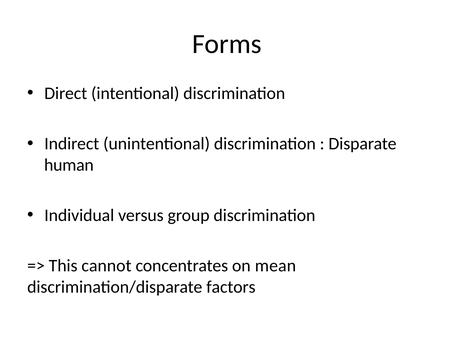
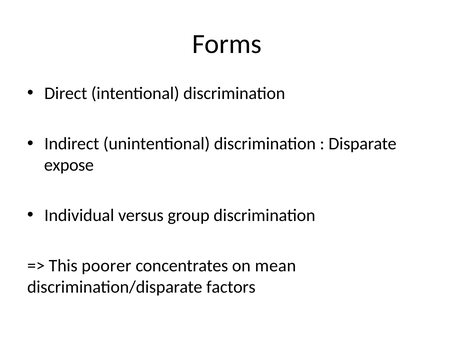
human: human -> expose (69, 165)
cannot: cannot -> poorer (106, 266)
